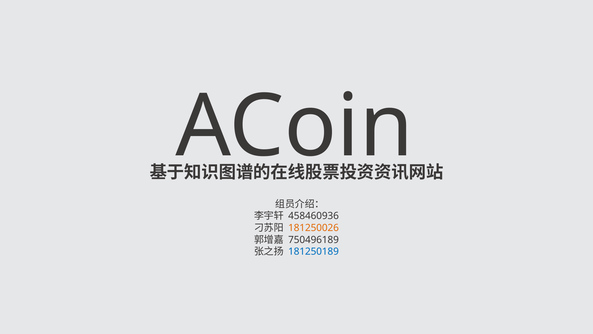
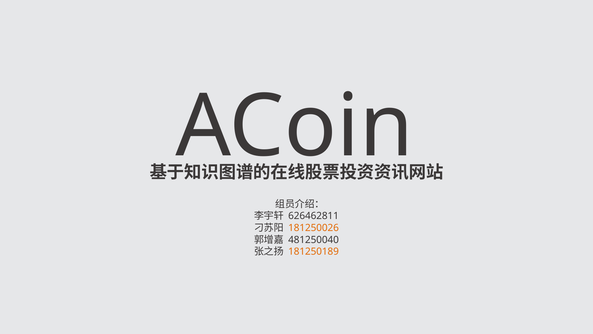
458460936: 458460936 -> 626462811 (314, 216)
750496189: 750496189 -> 481250040 (314, 239)
181250189 colour: blue -> orange (314, 251)
